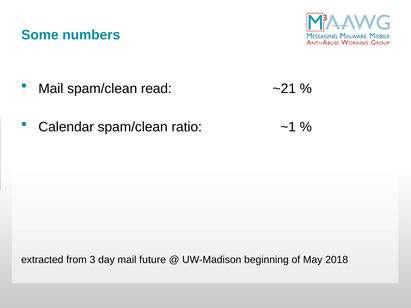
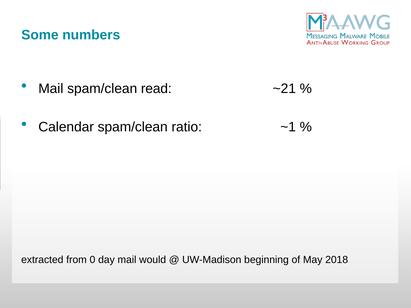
3: 3 -> 0 (92, 260)
future: future -> would (153, 260)
